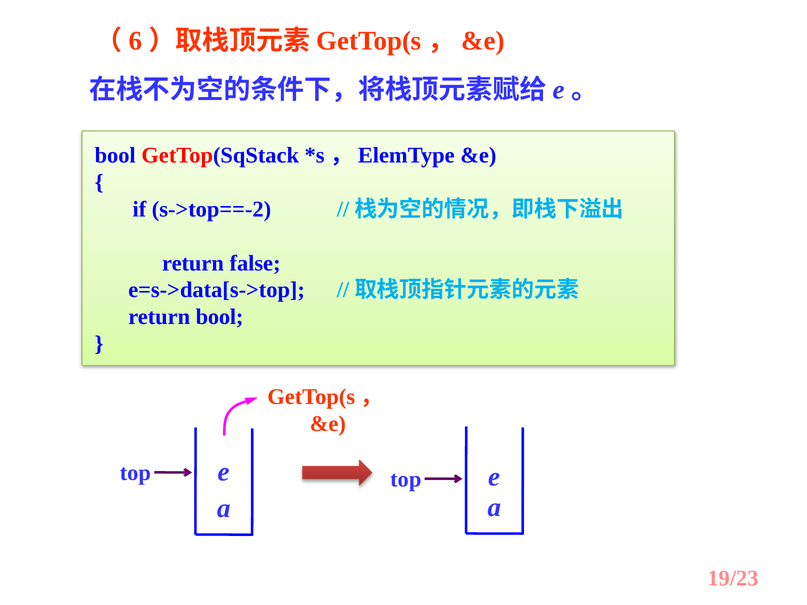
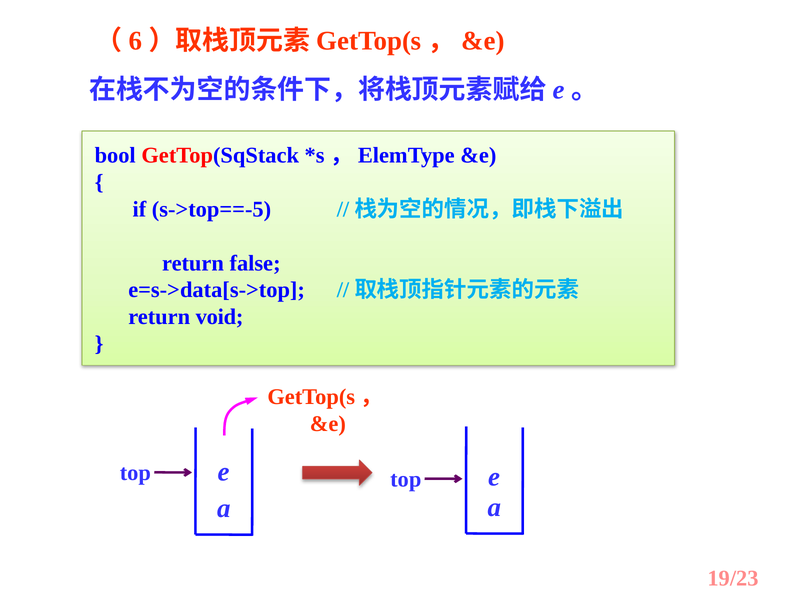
s->top==-2: s->top==-2 -> s->top==-5 (211, 209)
return bool: bool -> void (220, 317)
